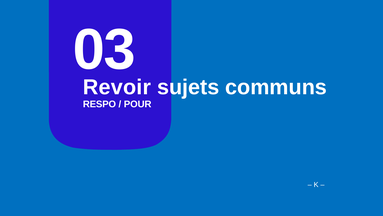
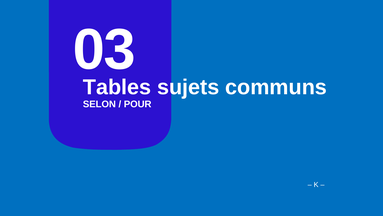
Revoir: Revoir -> Tables (117, 87)
RESPO: RESPO -> SELON (99, 104)
